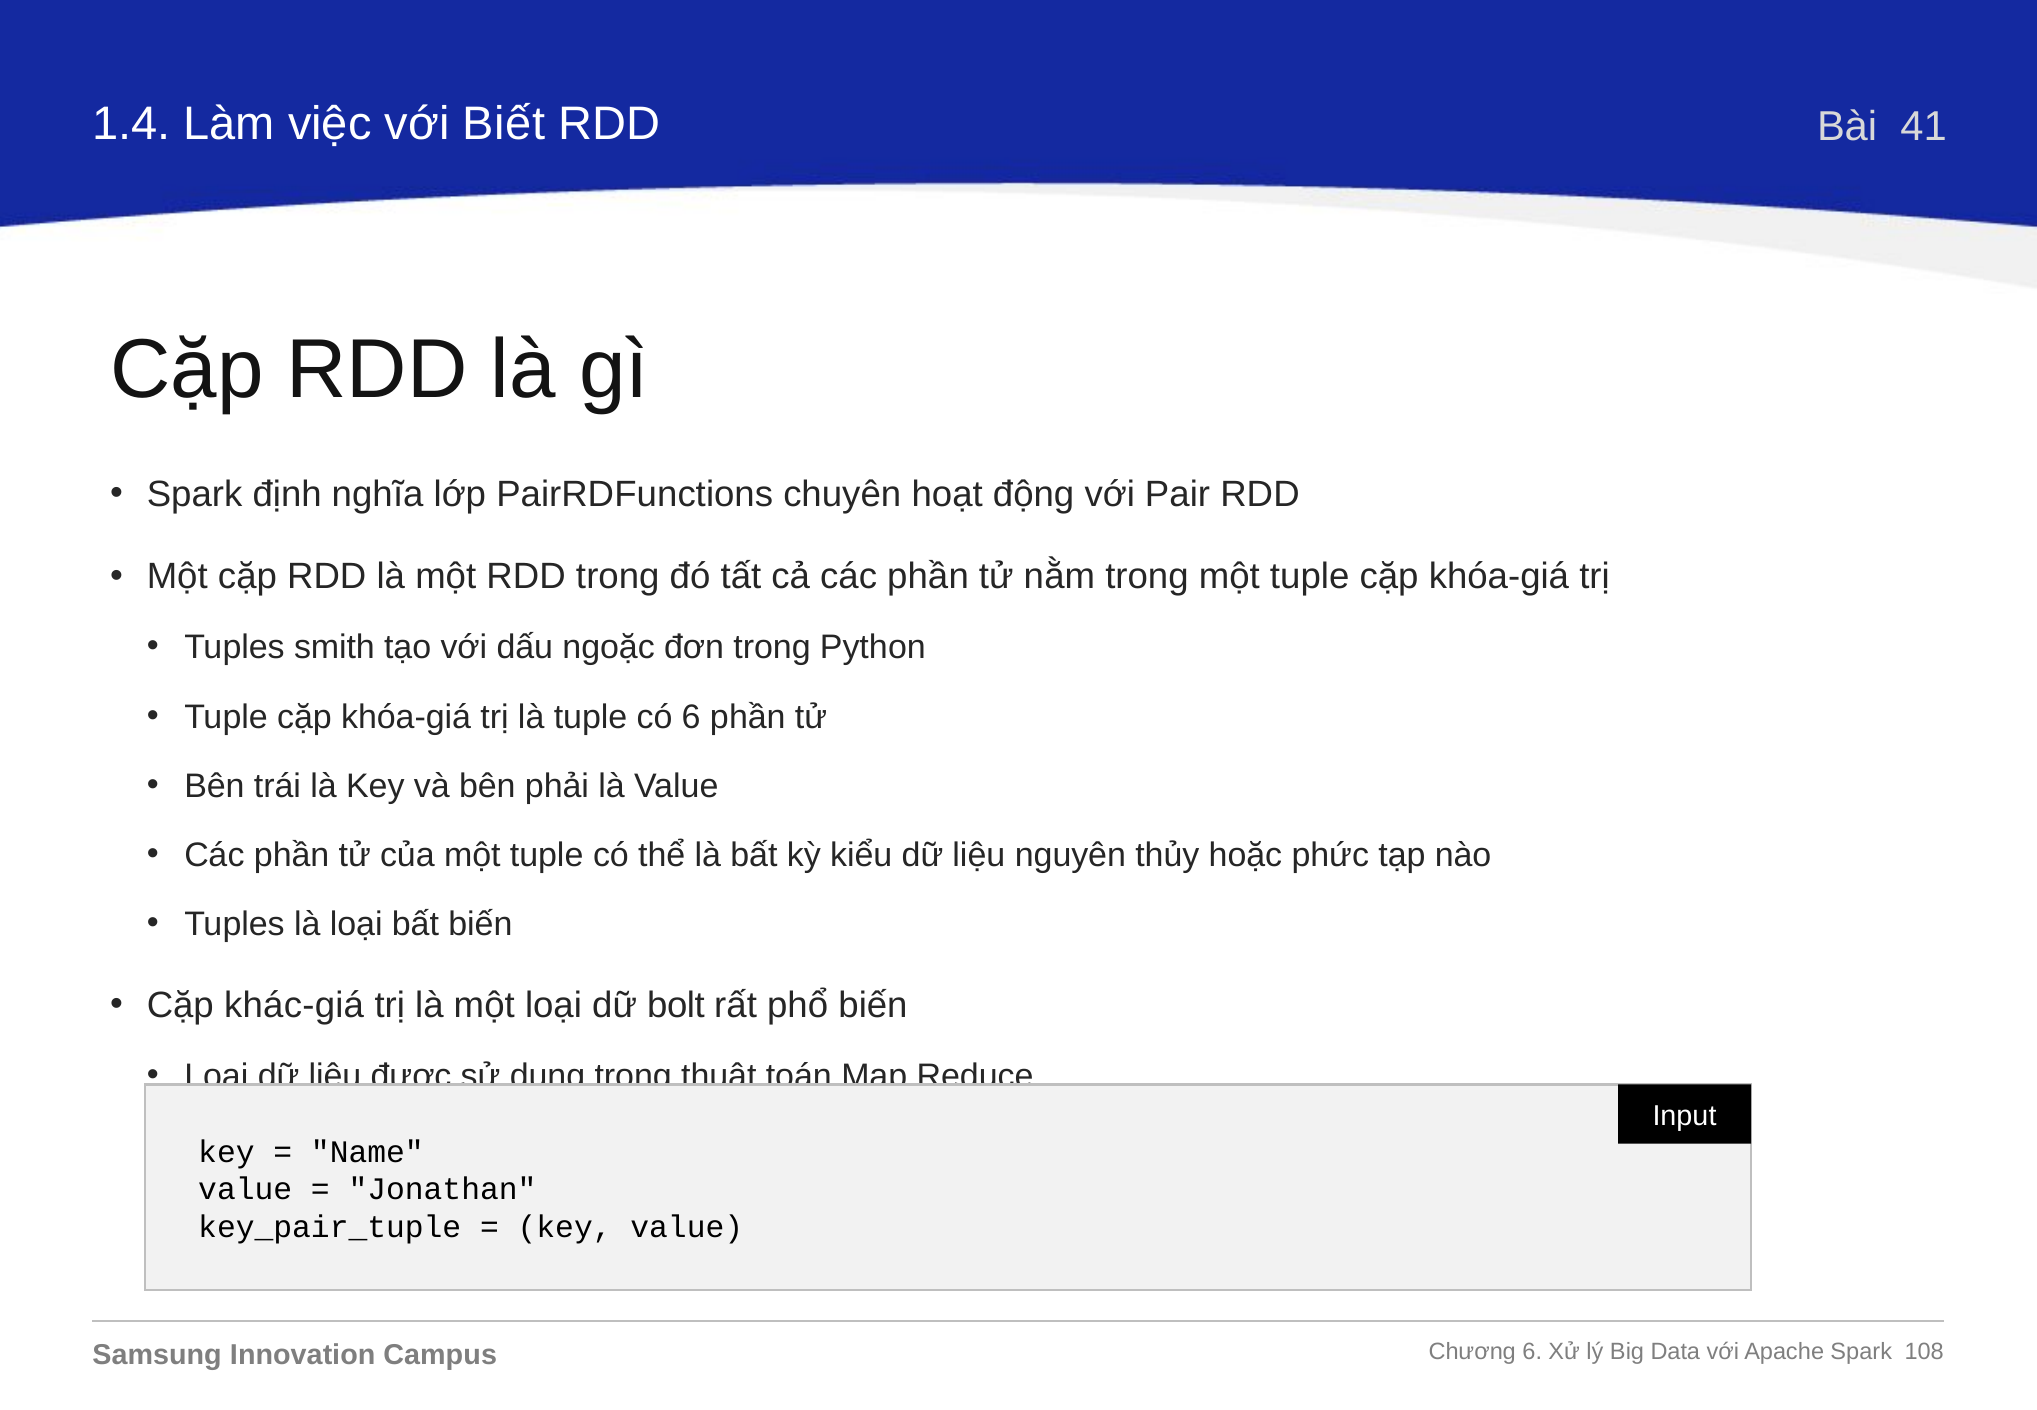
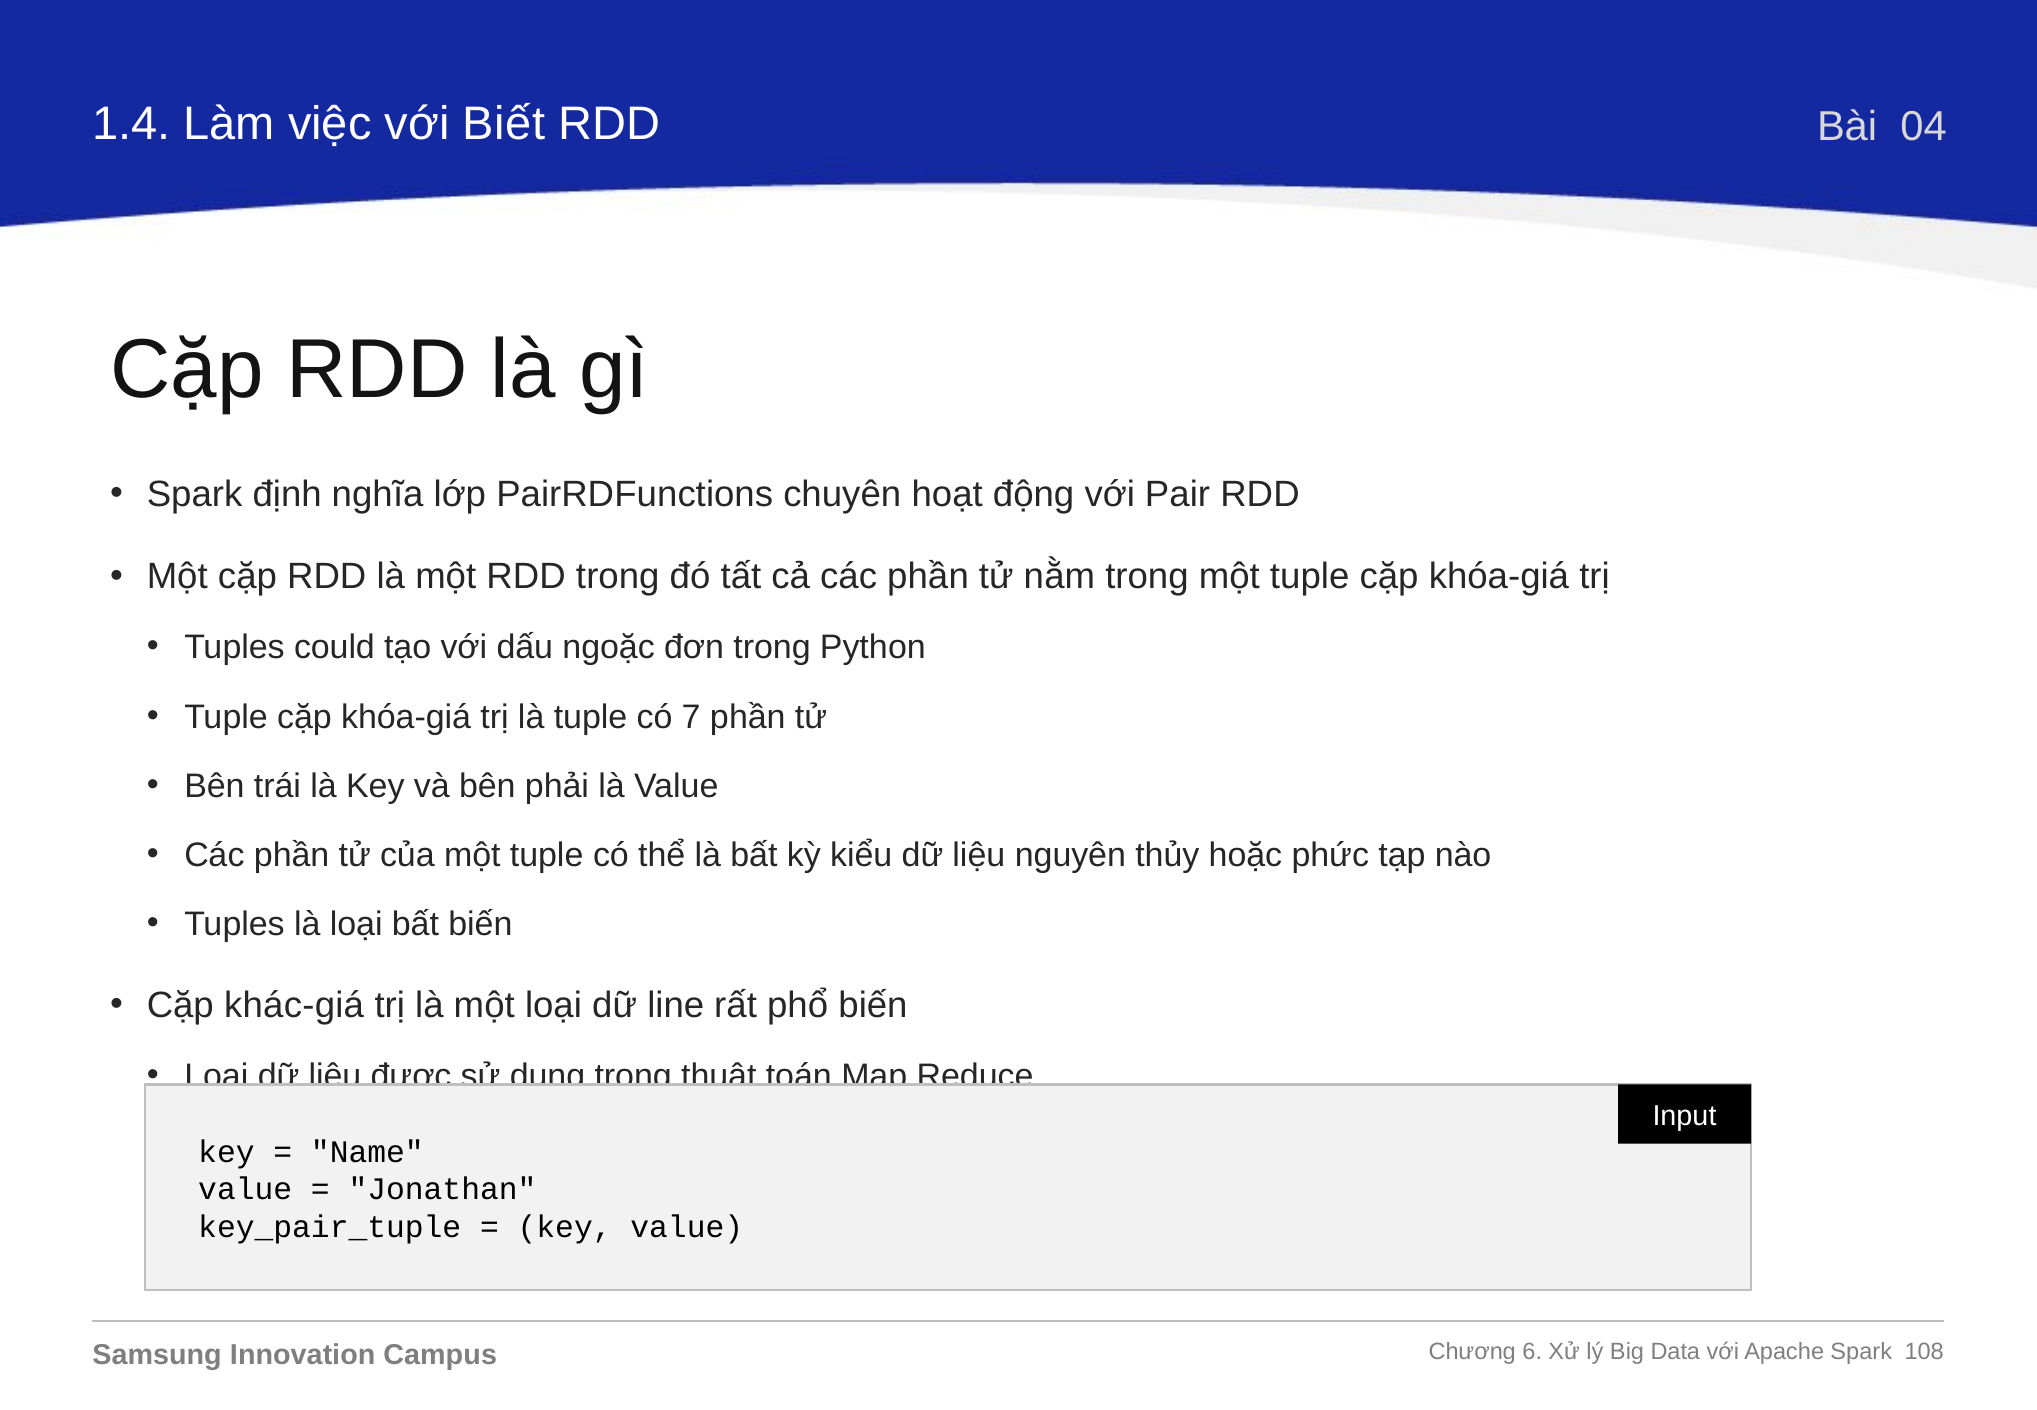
41: 41 -> 04 (1924, 127)
smith: smith -> could (334, 648)
có 6: 6 -> 7 (691, 717)
bolt: bolt -> line (676, 1006)
